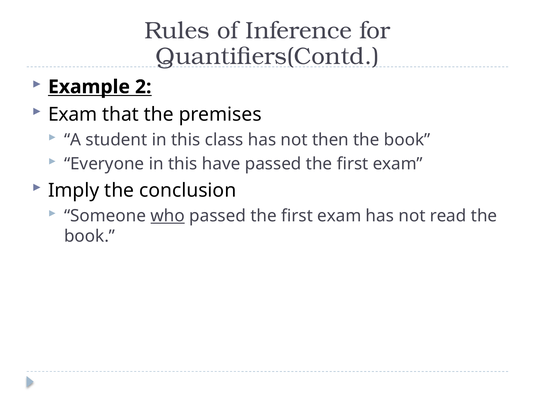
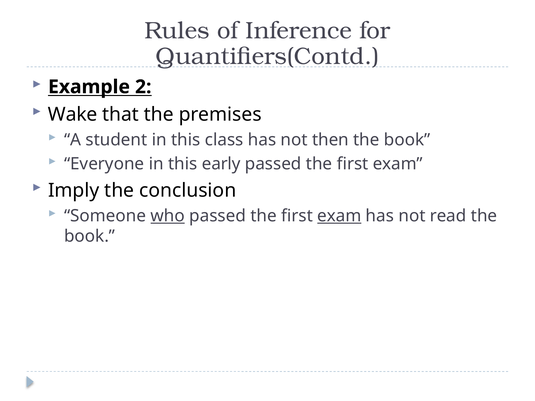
Exam: Exam -> Wake (73, 115)
have: have -> early (221, 164)
exam underline: none -> present (339, 216)
